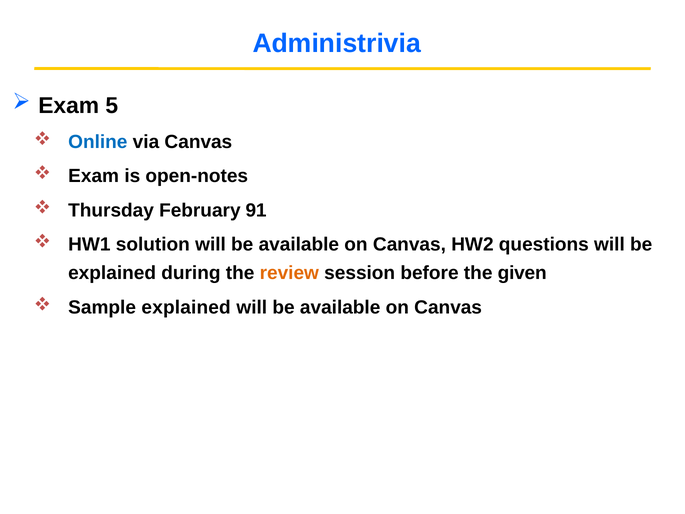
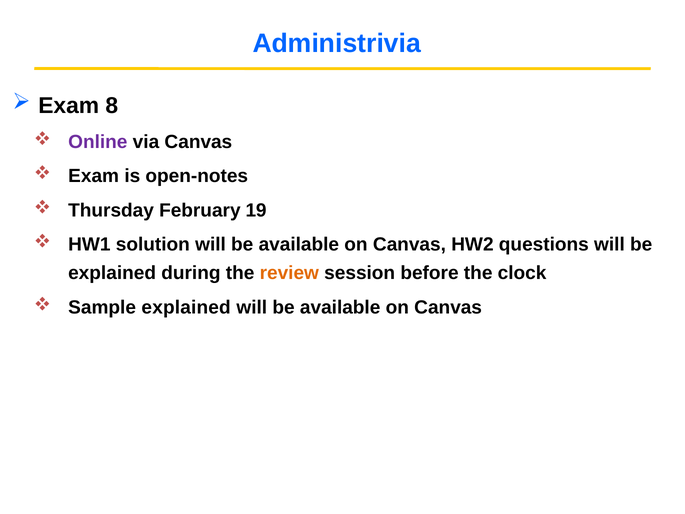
5: 5 -> 8 (112, 105)
Online colour: blue -> purple (98, 142)
91: 91 -> 19 (256, 210)
given: given -> clock (522, 273)
